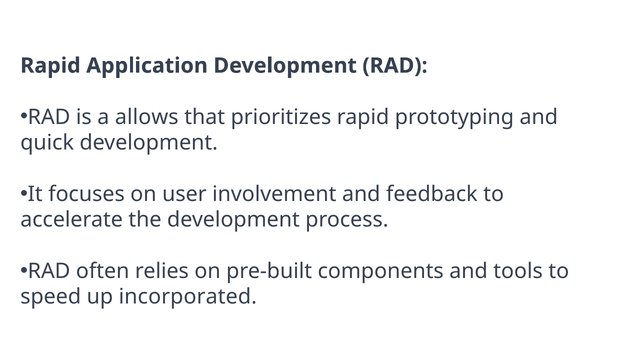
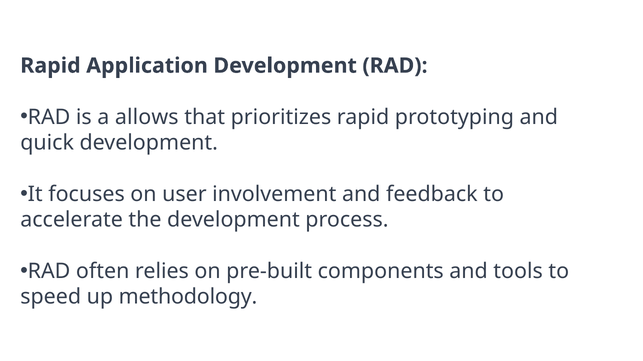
incorporated: incorporated -> methodology (188, 297)
